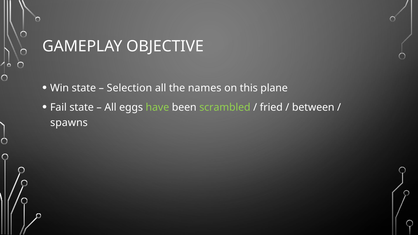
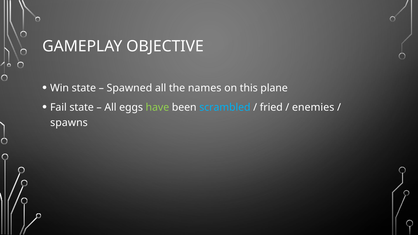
Selection: Selection -> Spawned (129, 88)
scrambled colour: light green -> light blue (225, 108)
between: between -> enemies (313, 108)
